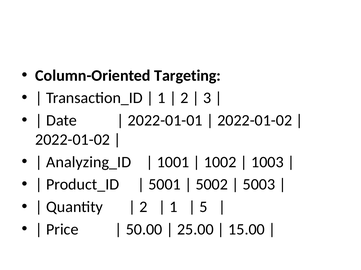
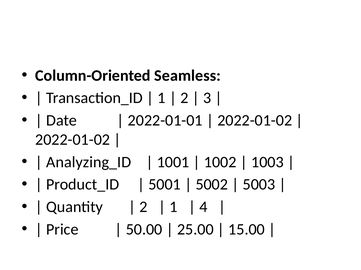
Targeting: Targeting -> Seamless (187, 76)
5: 5 -> 4 (204, 207)
